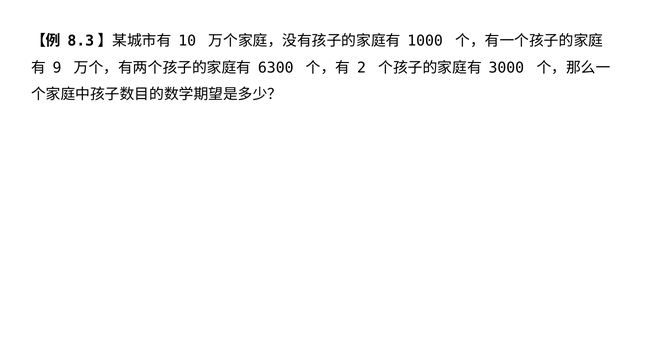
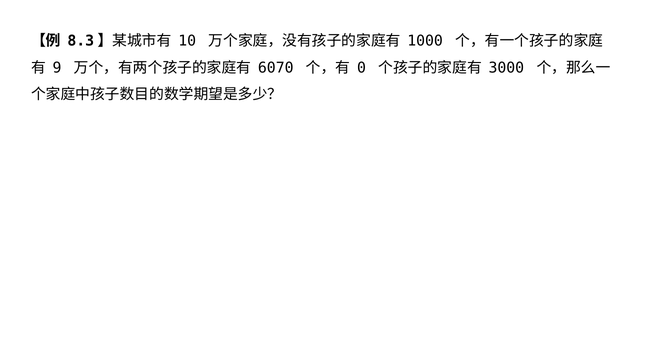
6300: 6300 -> 6070 (276, 68)
2: 2 -> 0 (361, 68)
